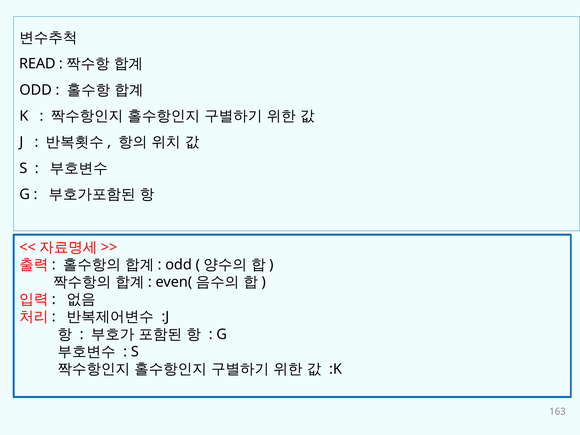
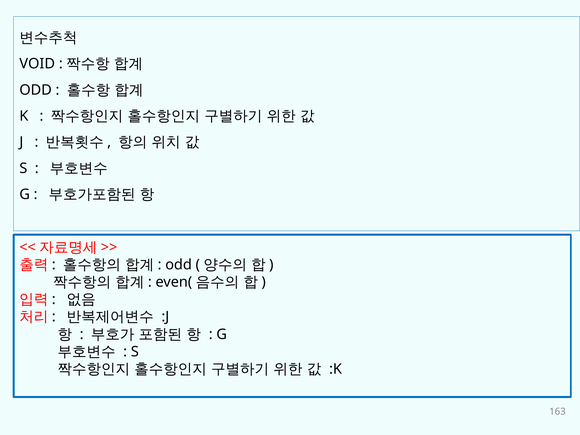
READ: READ -> VOID (37, 64)
